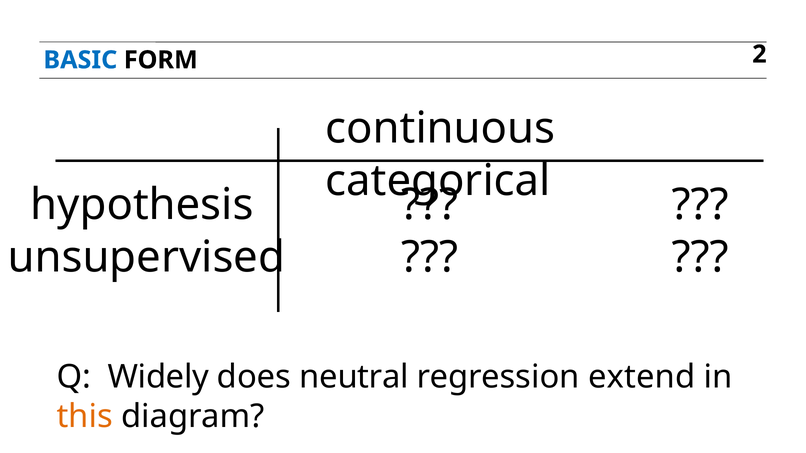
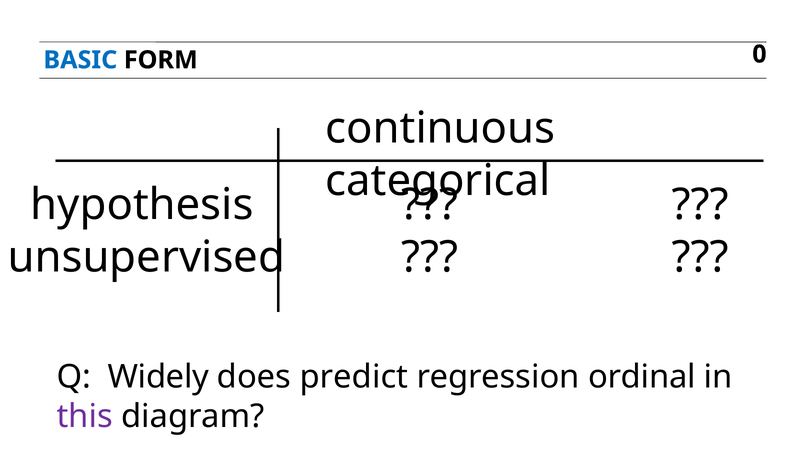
2: 2 -> 0 (759, 54)
neutral: neutral -> predict (354, 377)
extend: extend -> ordinal (642, 377)
this colour: orange -> purple (85, 416)
